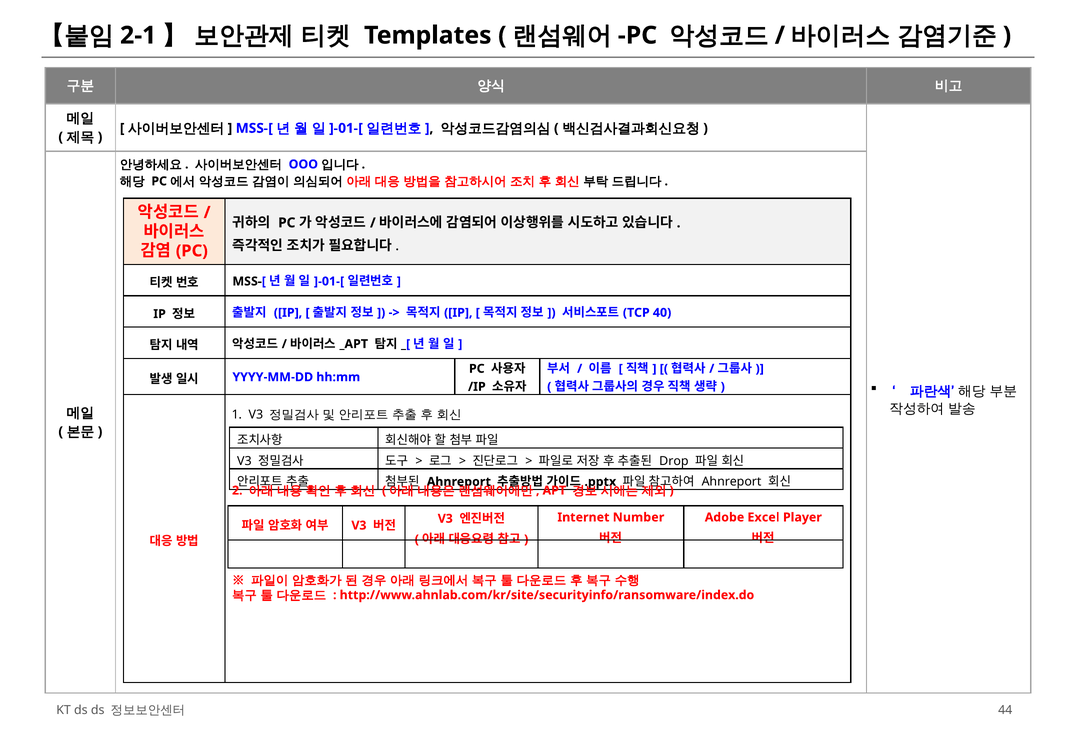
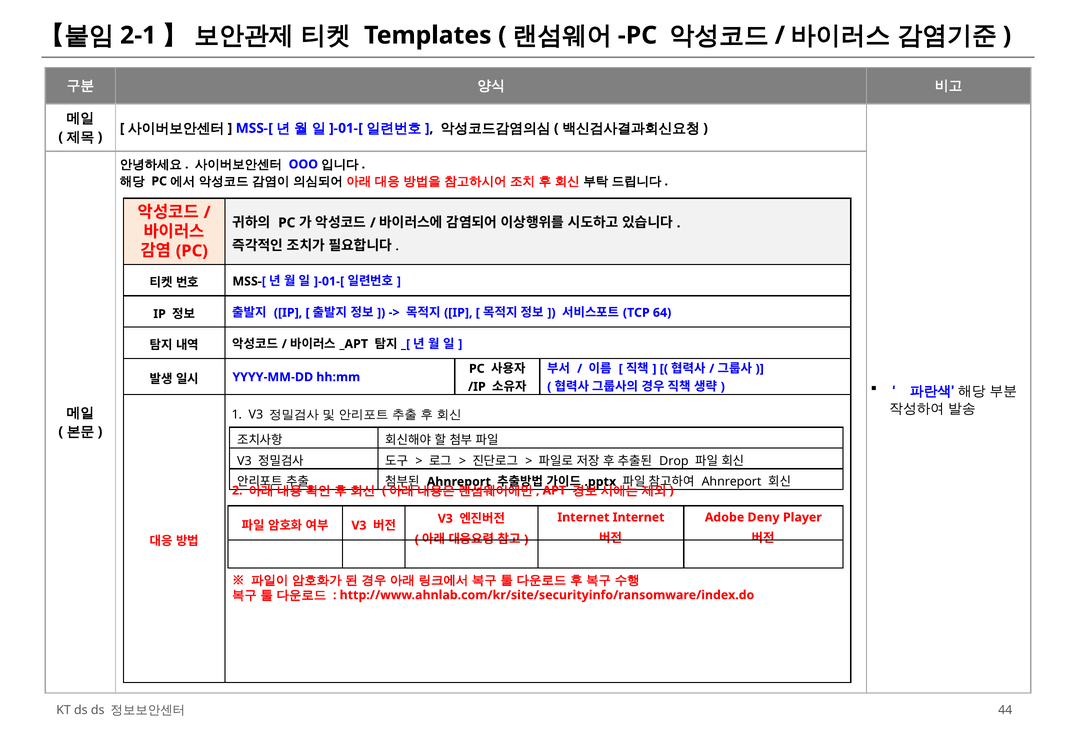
40: 40 -> 64 (662, 313)
Internet Number: Number -> Internet (639, 517)
Excel: Excel -> Deny (763, 517)
